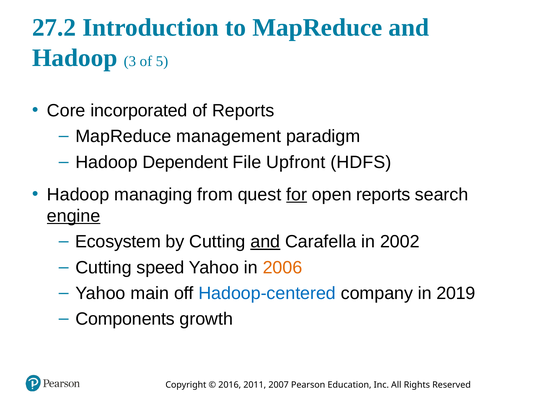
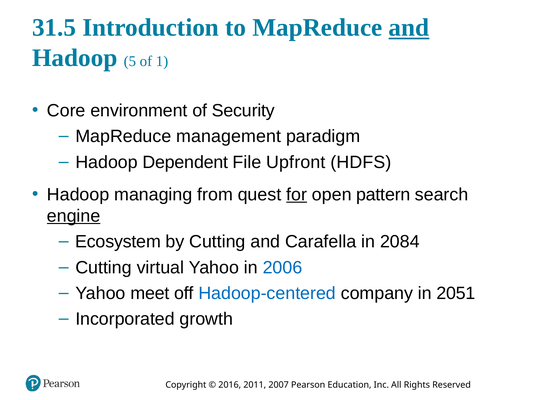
27.2: 27.2 -> 31.5 (54, 28)
and underline: none -> present (409, 28)
3: 3 -> 5 (130, 61)
5: 5 -> 1 (162, 61)
incorporated: incorporated -> environment (139, 111)
of Reports: Reports -> Security (243, 111)
open reports: reports -> pattern (383, 195)
and underline: present -> none (265, 242)
2002: 2002 -> 2084 (400, 242)
speed: speed -> virtual (160, 268)
2006 colour: orange -> blue (282, 268)
main: main -> meet (150, 294)
2019: 2019 -> 2051 (456, 294)
Components: Components -> Incorporated (125, 319)
